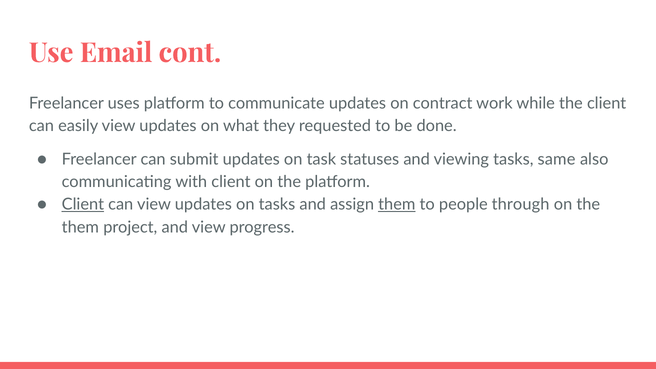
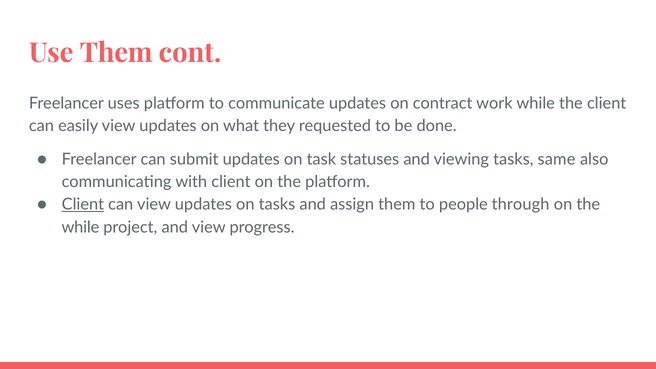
Use Email: Email -> Them (116, 53)
them underline: present -> none (397, 205)
them: them -> while (80, 227)
